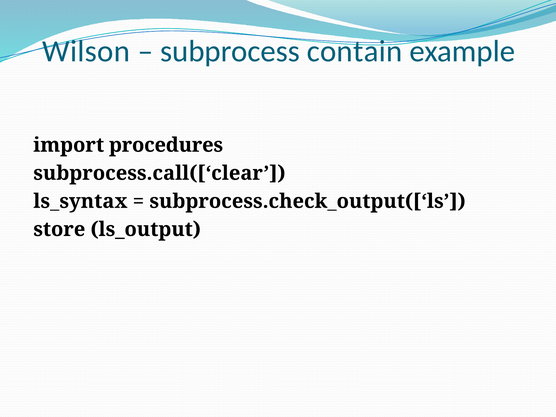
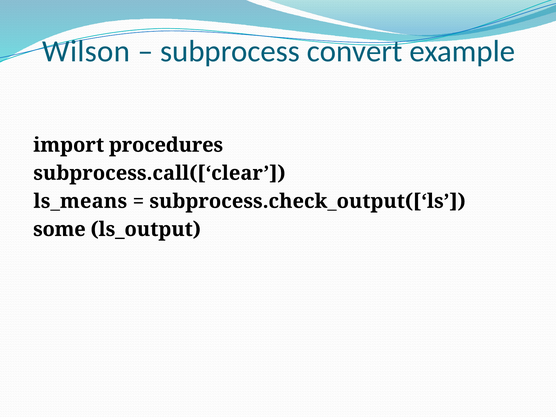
contain: contain -> convert (355, 51)
ls_syntax: ls_syntax -> ls_means (80, 201)
store: store -> some (59, 229)
